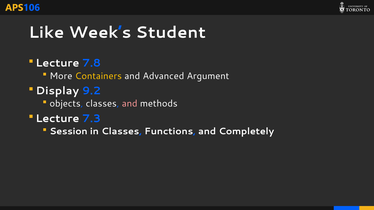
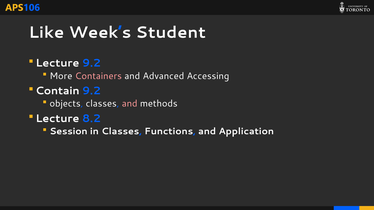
Lecture 7.8: 7.8 -> 9.2 (92, 63)
Containers colour: yellow -> pink (98, 76)
Argument: Argument -> Accessing (208, 76)
Display: Display -> Contain (57, 91)
7.3: 7.3 -> 8.2 (92, 119)
Completely: Completely -> Application (246, 132)
